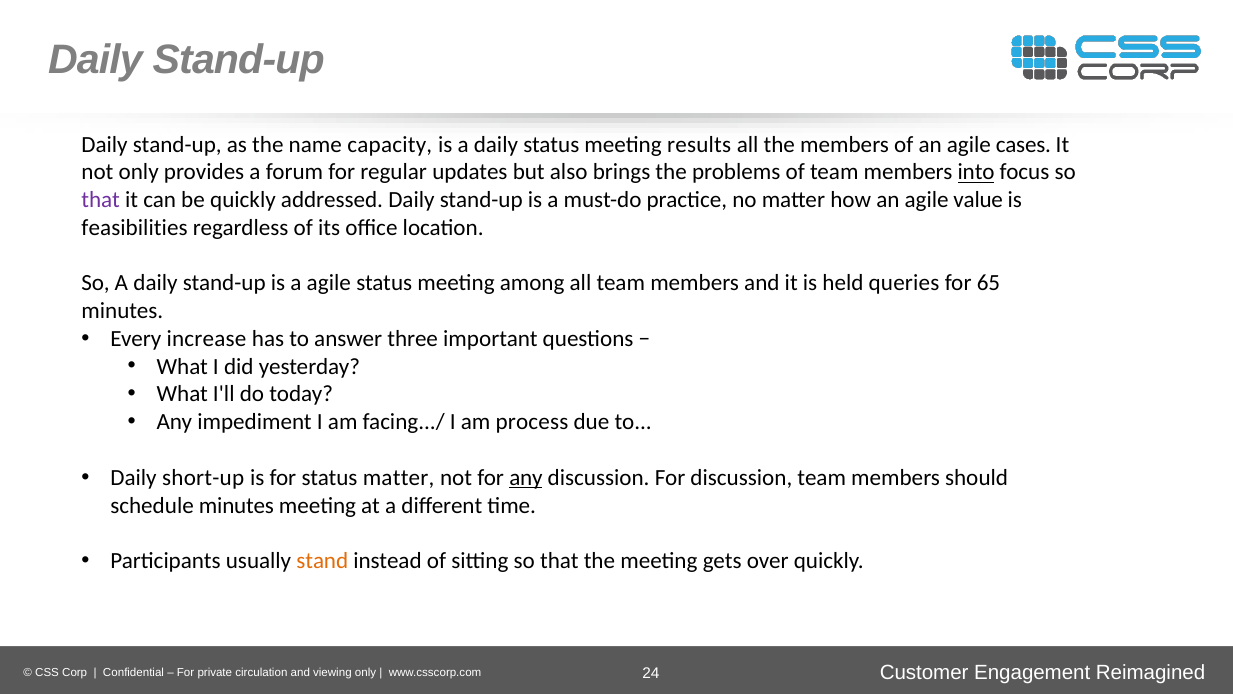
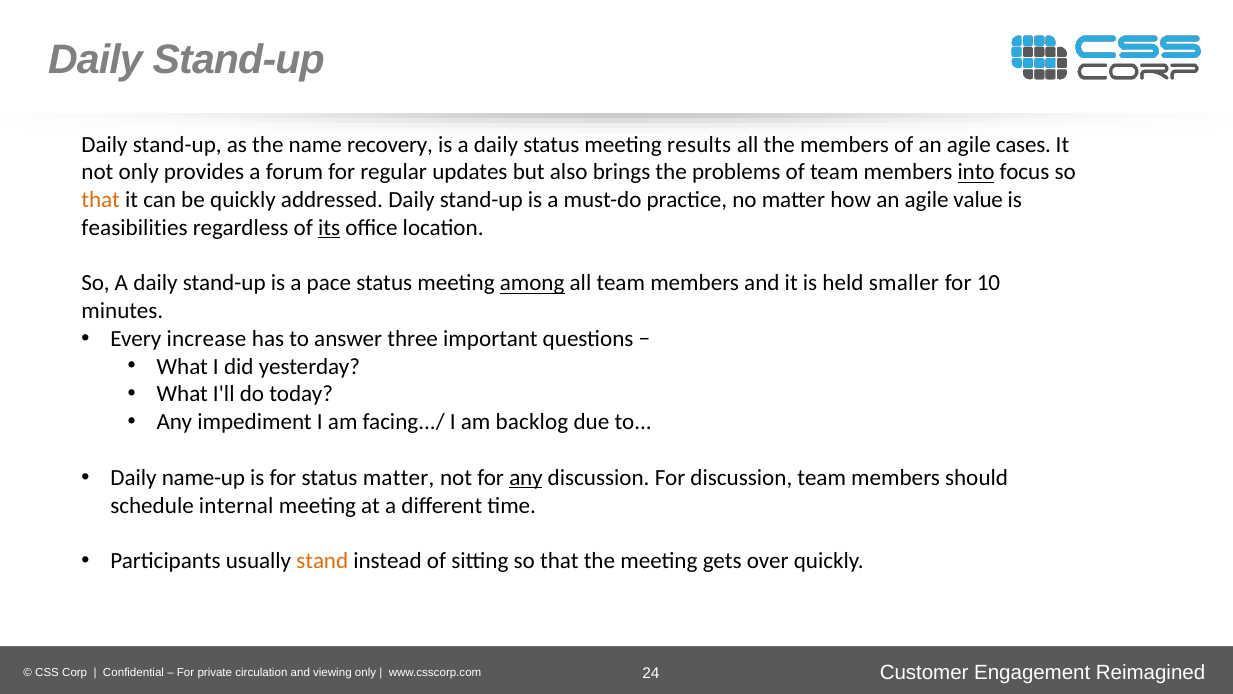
capacity: capacity -> recovery (390, 144)
that colour: purple -> orange (101, 200)
its underline: none -> present (329, 228)
a agile: agile -> pace (329, 283)
among underline: none -> present (532, 283)
queries: queries -> smaller (904, 283)
65: 65 -> 10 (988, 283)
process: process -> backlog (532, 422)
short-up: short-up -> name-up (203, 477)
schedule minutes: minutes -> internal (236, 505)
